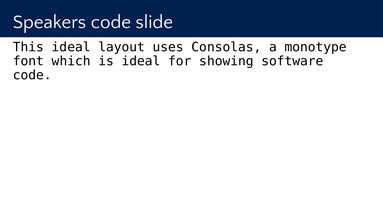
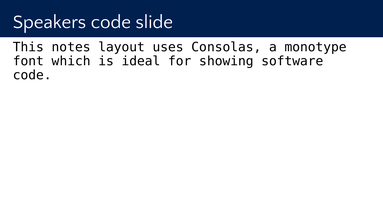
This ideal: ideal -> notes (71, 47)
